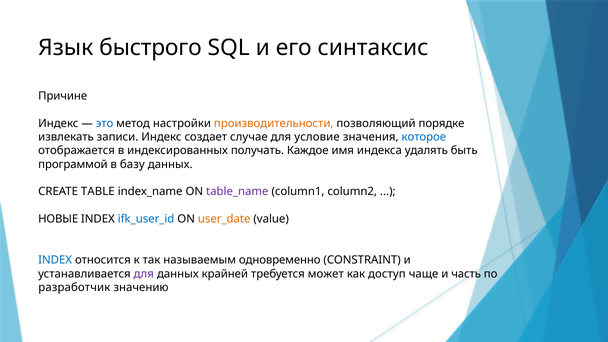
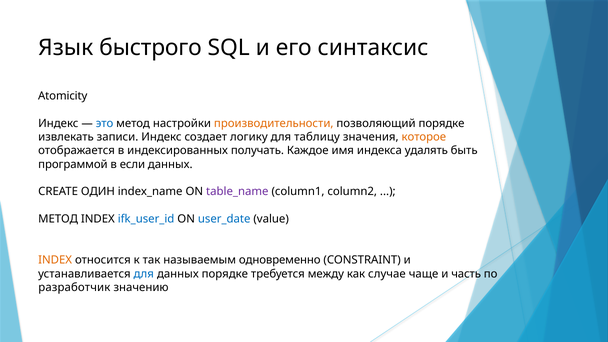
Причине: Причине -> Atomicity (63, 96)
случае: случае -> логику (249, 137)
условие: условие -> таблицу (317, 137)
которое colour: blue -> orange (424, 137)
базу: базу -> если (132, 164)
TABLE: TABLE -> ОДИН (98, 192)
НОВЫЕ: НОВЫЕ -> МЕТОД (58, 219)
user_date colour: orange -> blue (224, 219)
INDEX colour: blue -> orange (55, 260)
для colour: purple -> blue (144, 274)
данных крайней: крайней -> порядке (225, 274)
может: может -> между (326, 274)
доступ: доступ -> случае (387, 274)
